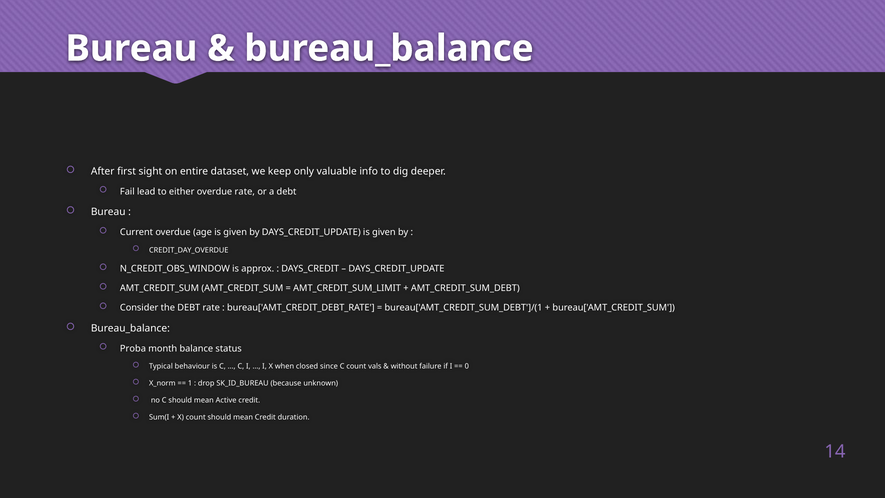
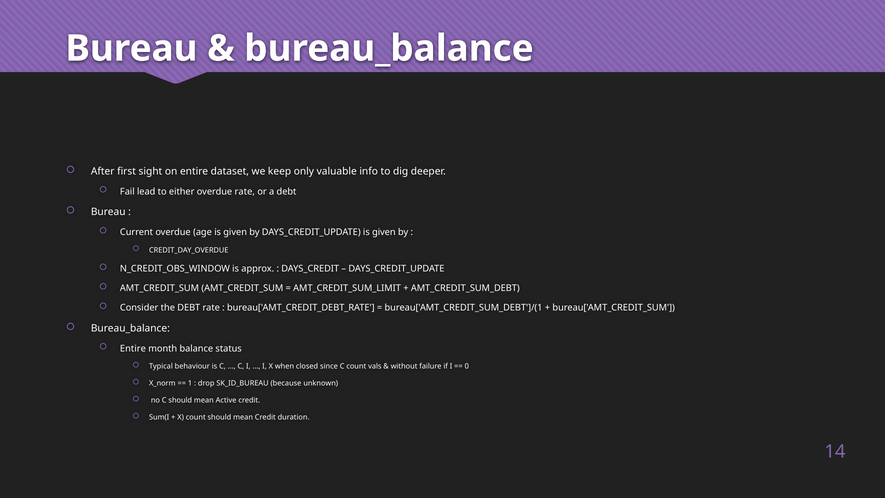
Proba: Proba -> Entire (133, 348)
